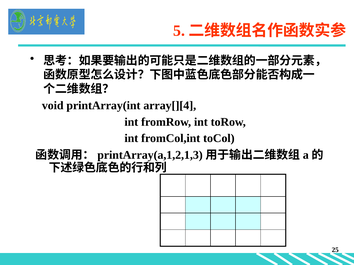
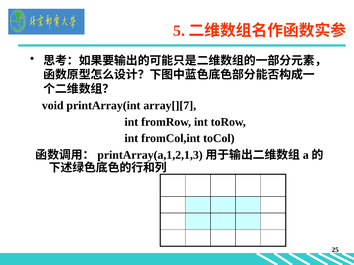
array[][4: array[][4 -> array[][7 (170, 106)
